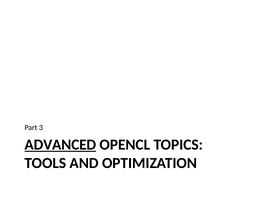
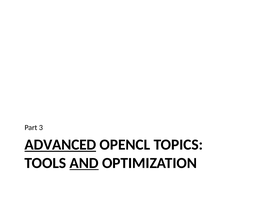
AND underline: none -> present (84, 163)
